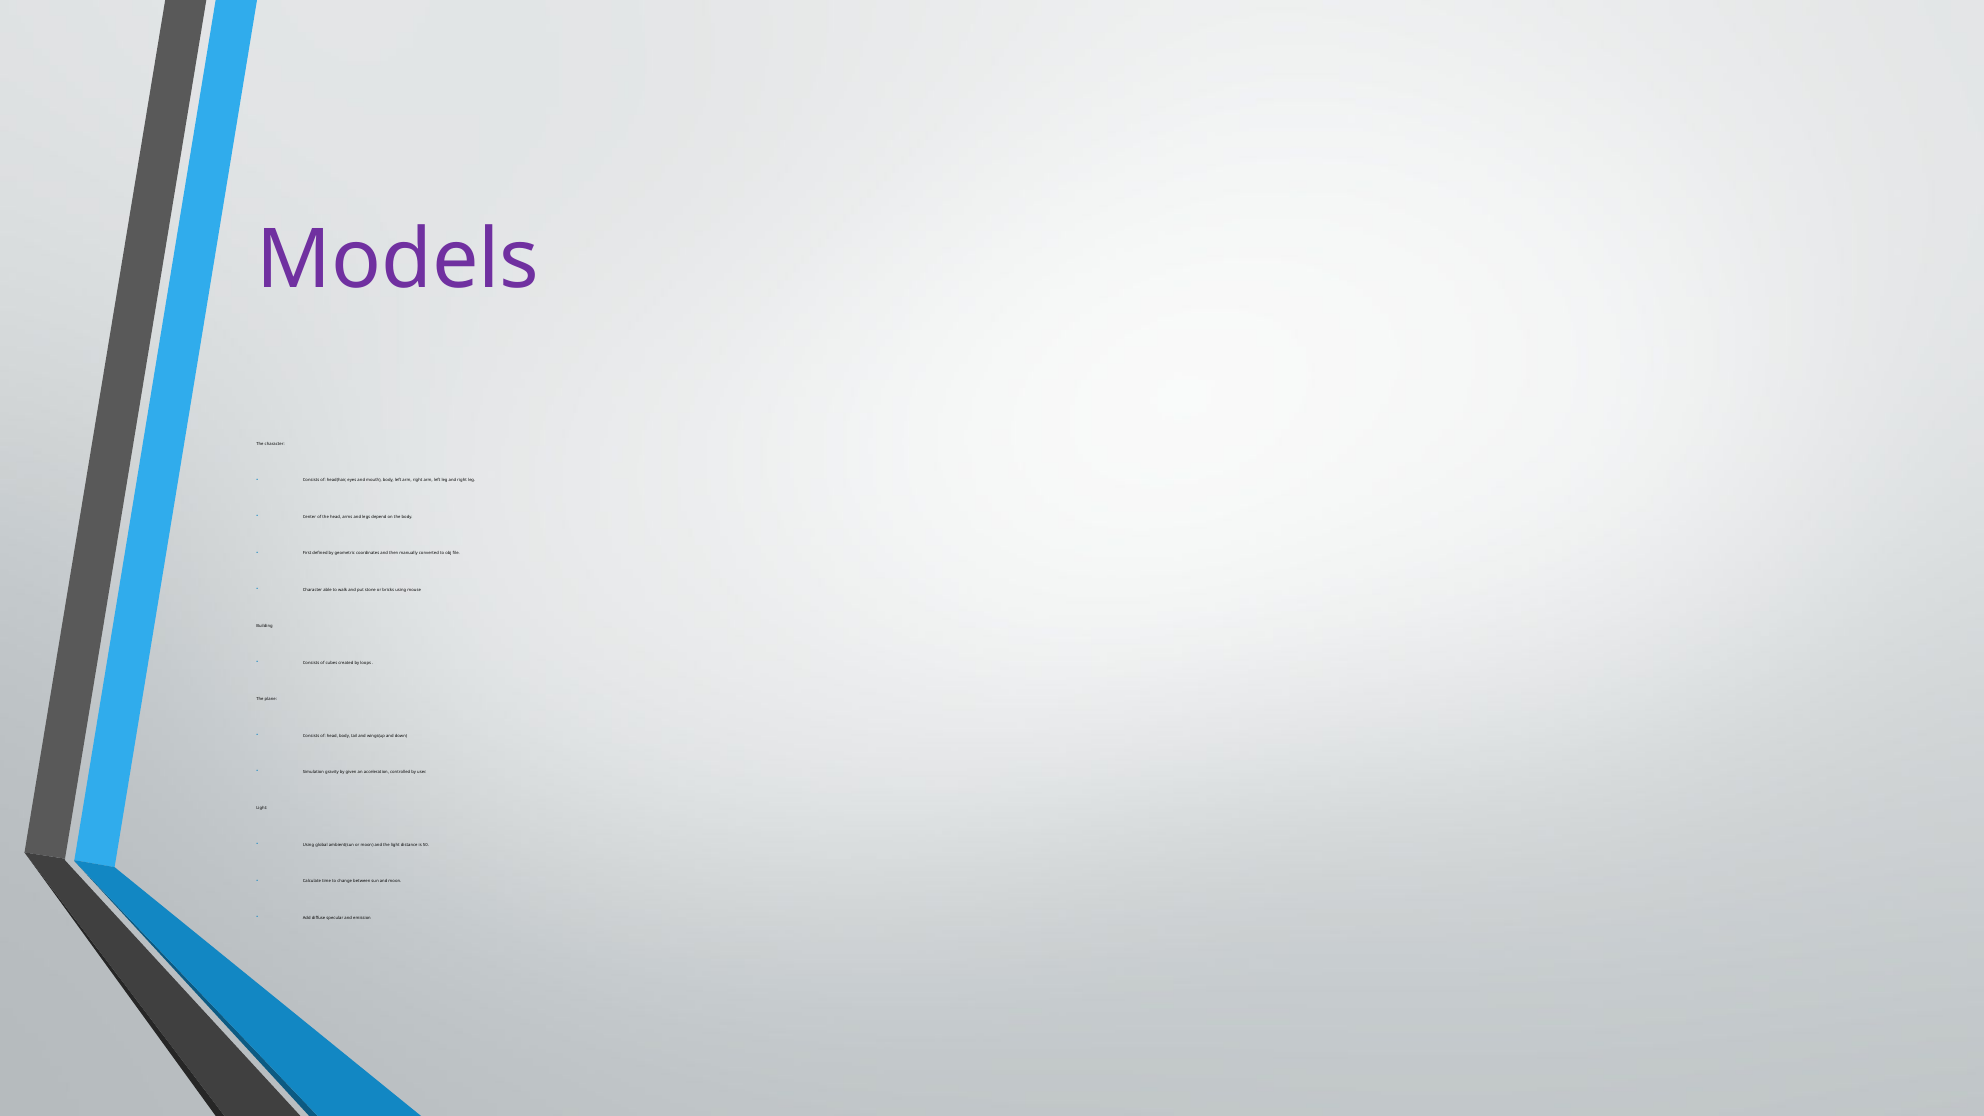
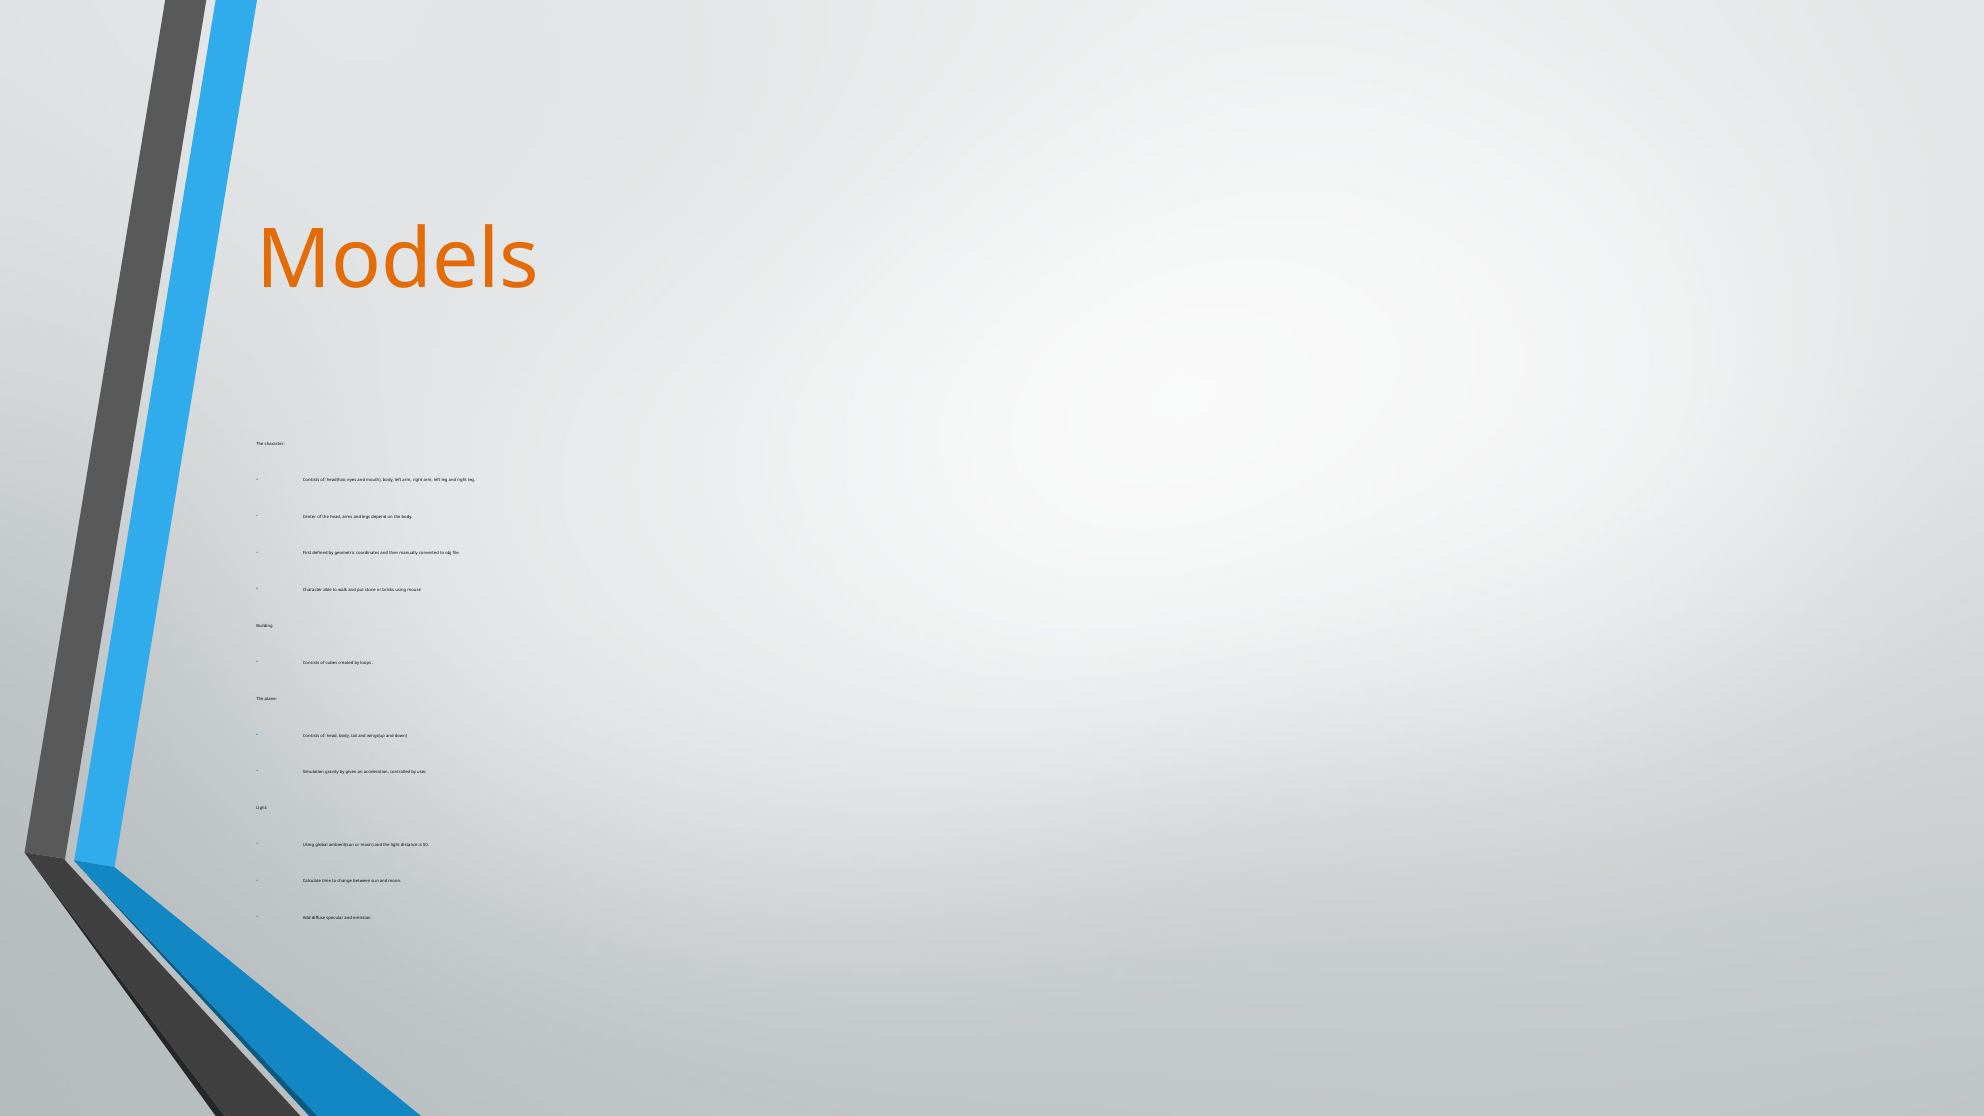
Models colour: purple -> orange (398, 260)
